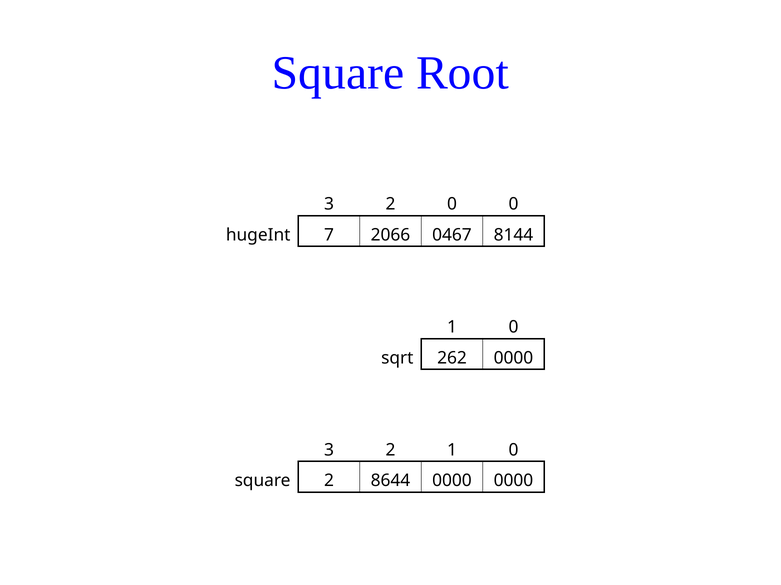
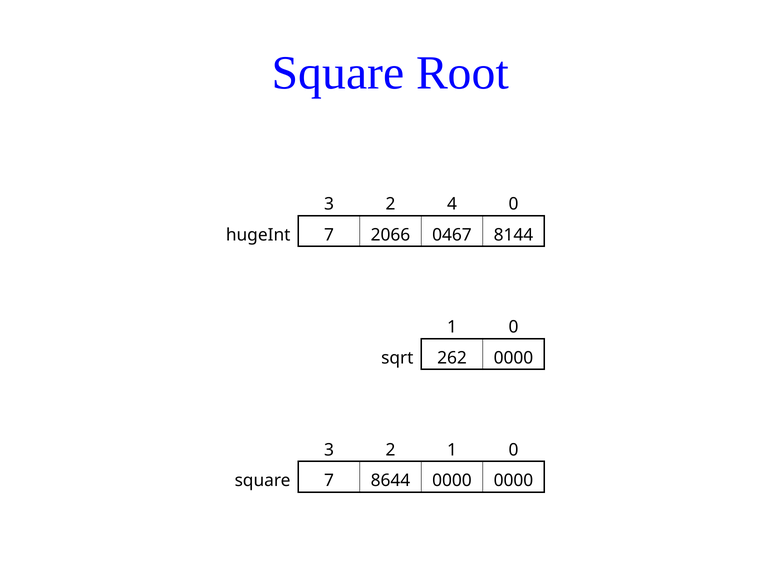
2 0: 0 -> 4 (452, 205)
square 2: 2 -> 7 (329, 481)
